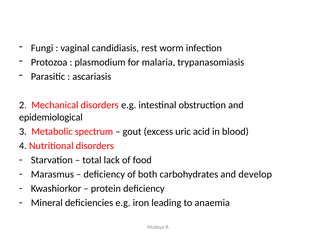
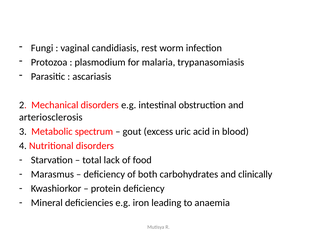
epidemiological: epidemiological -> arteriosclerosis (51, 117)
develop: develop -> clinically (255, 174)
